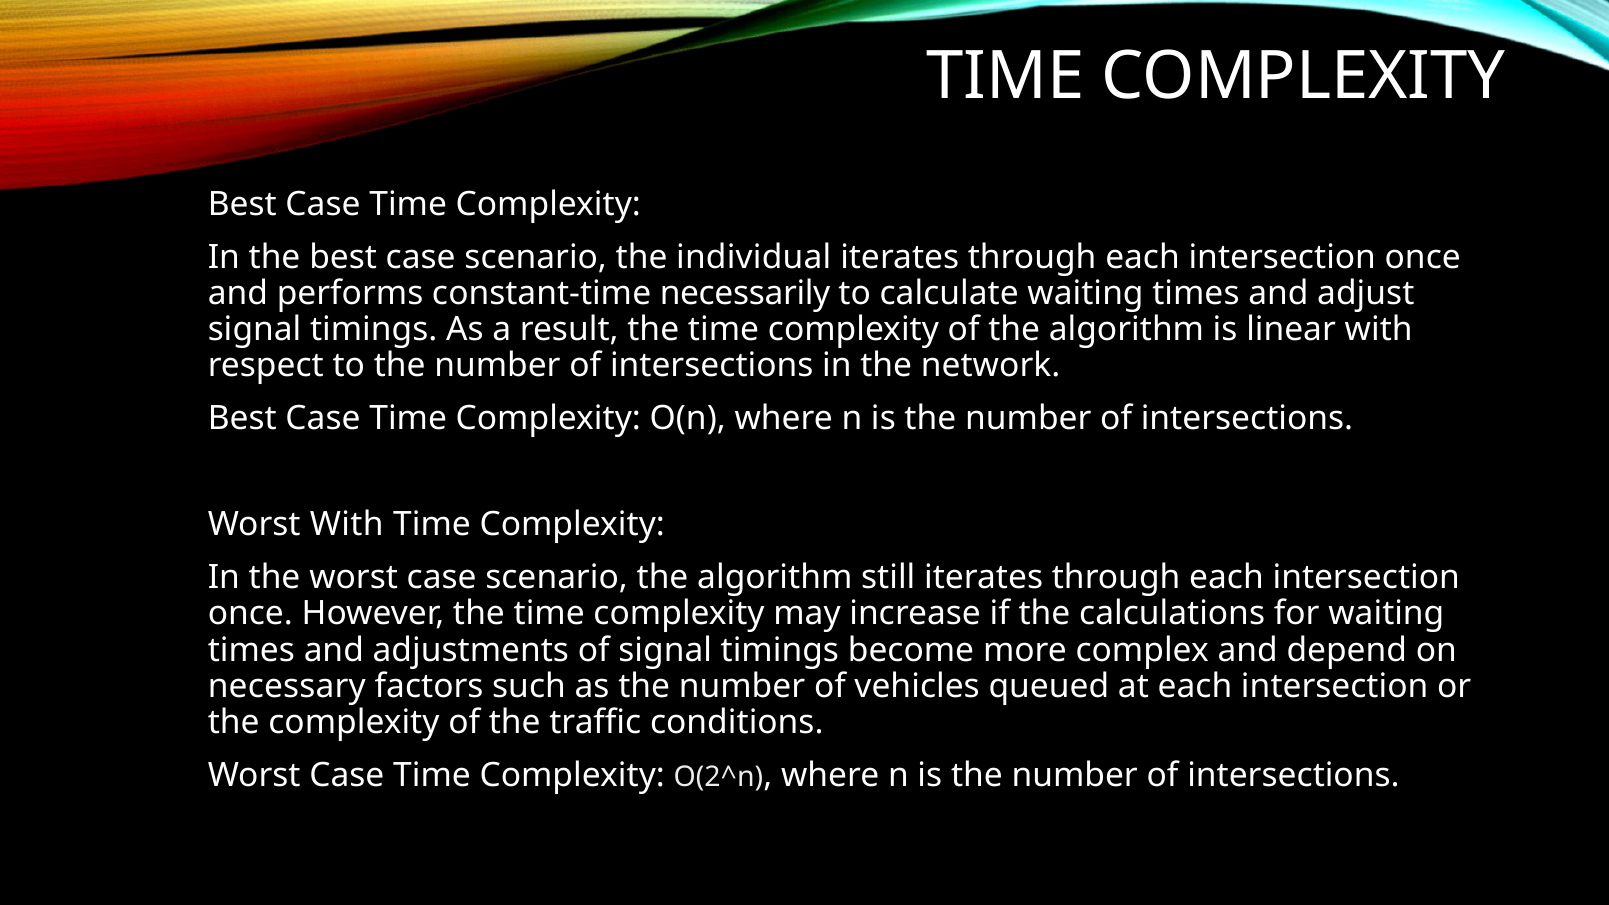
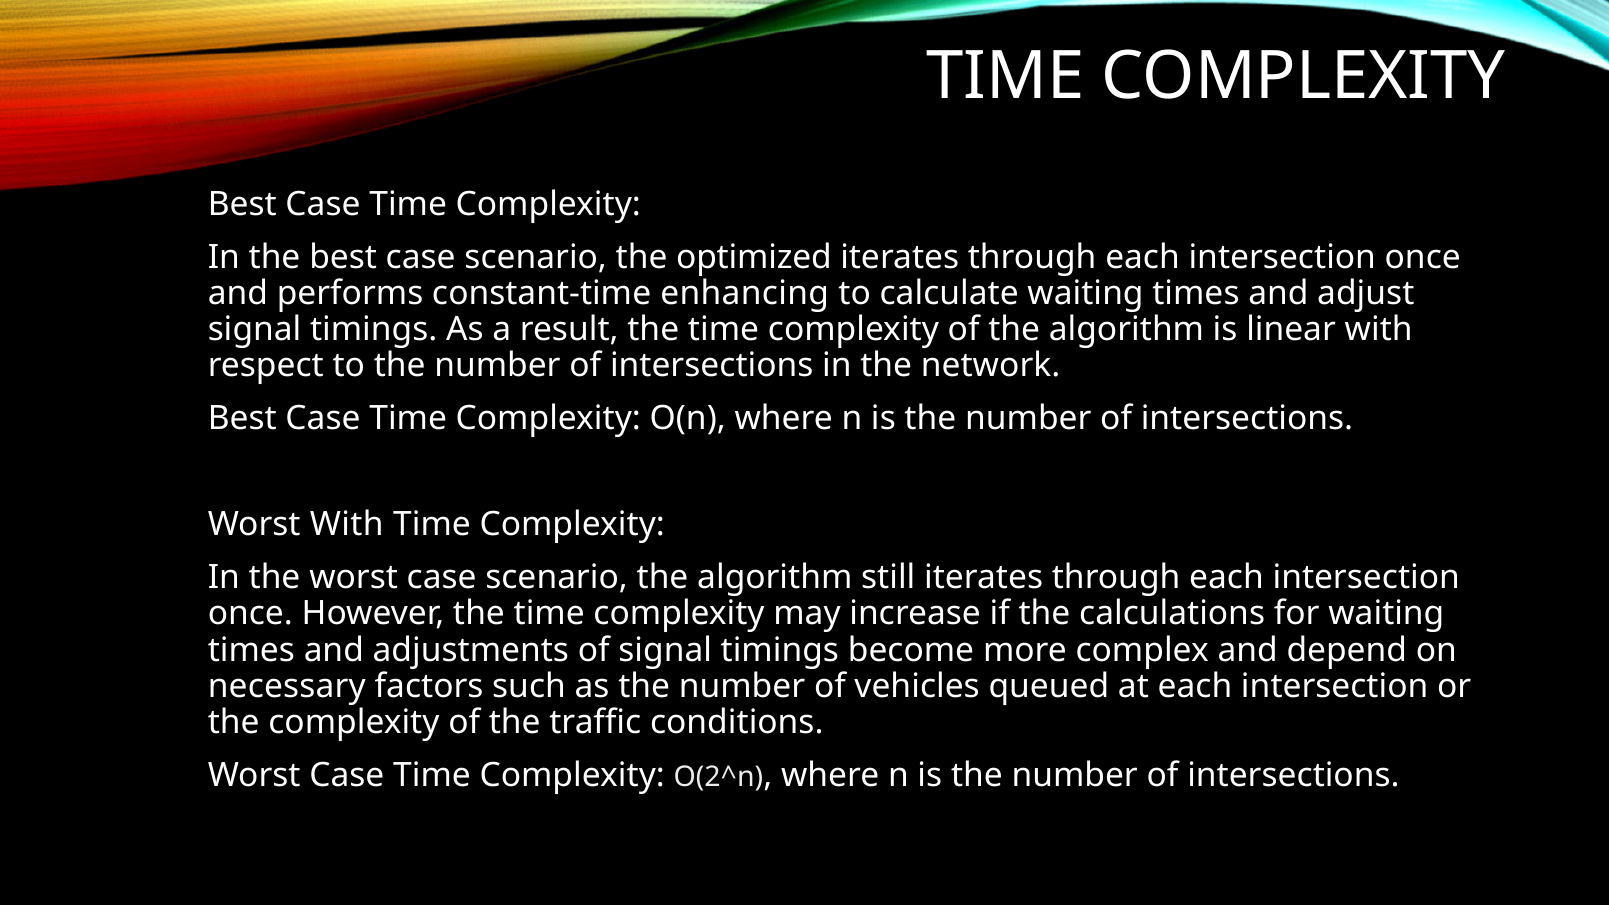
individual: individual -> optimized (754, 257)
necessarily: necessarily -> enhancing (745, 293)
